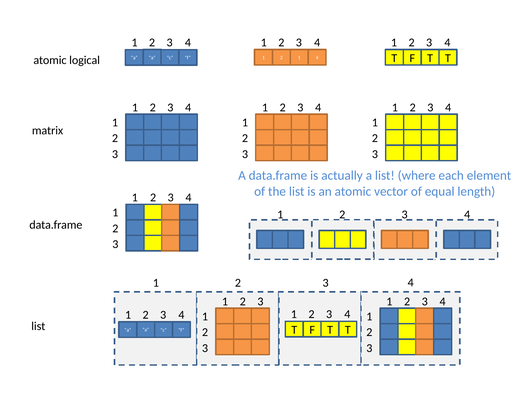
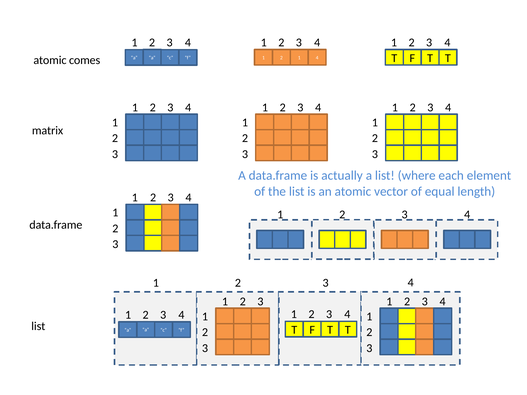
logical: logical -> comes (85, 60)
